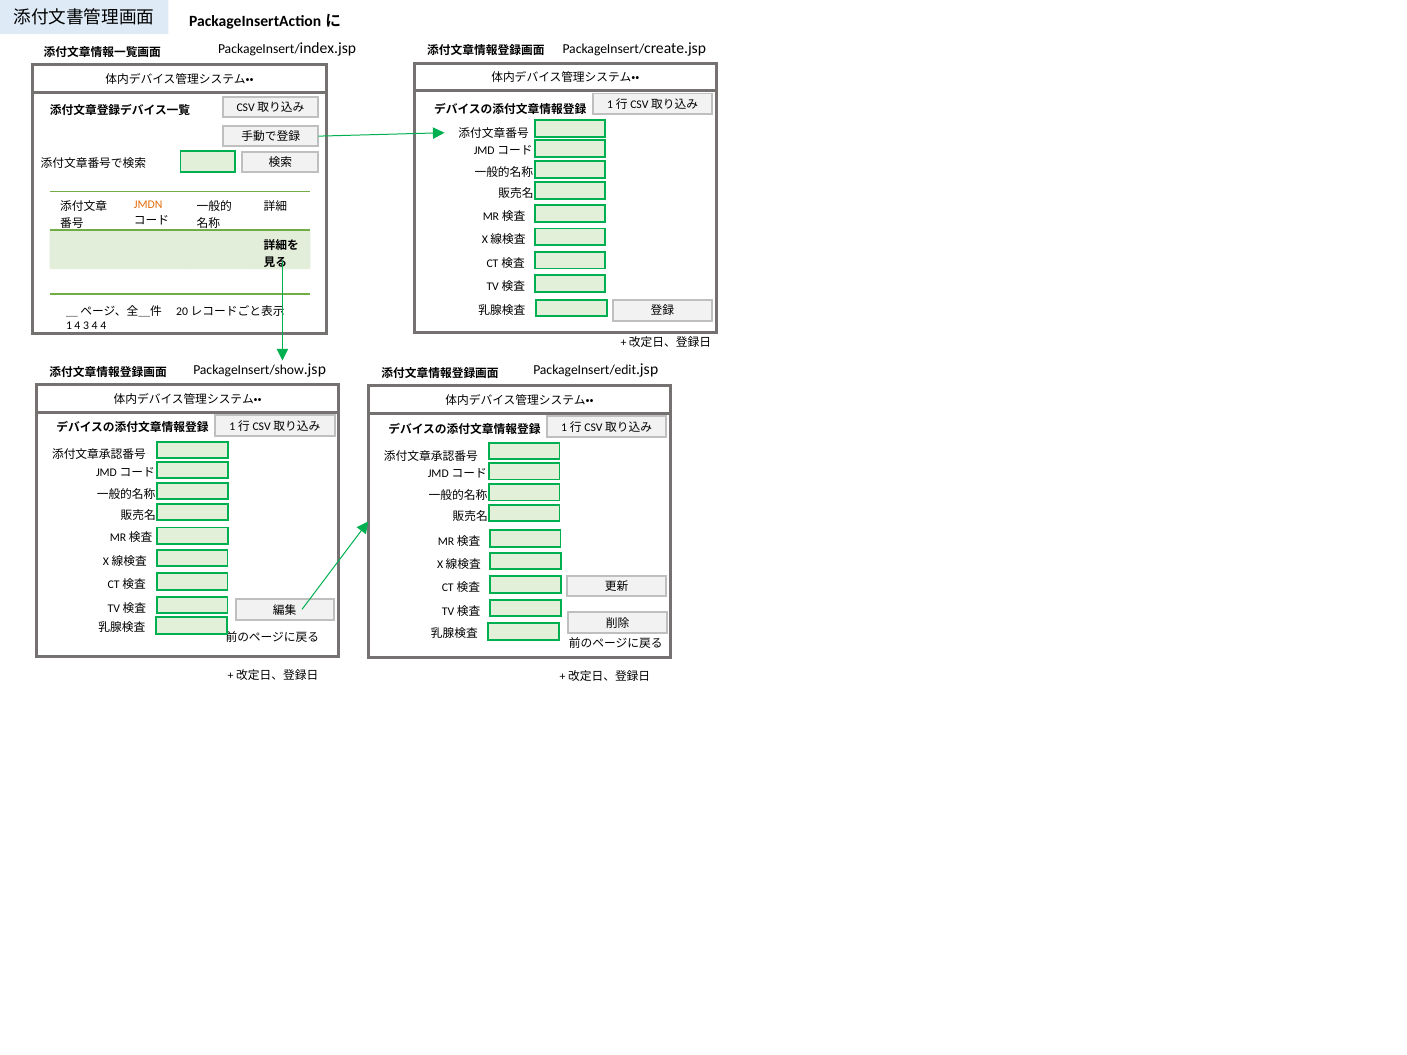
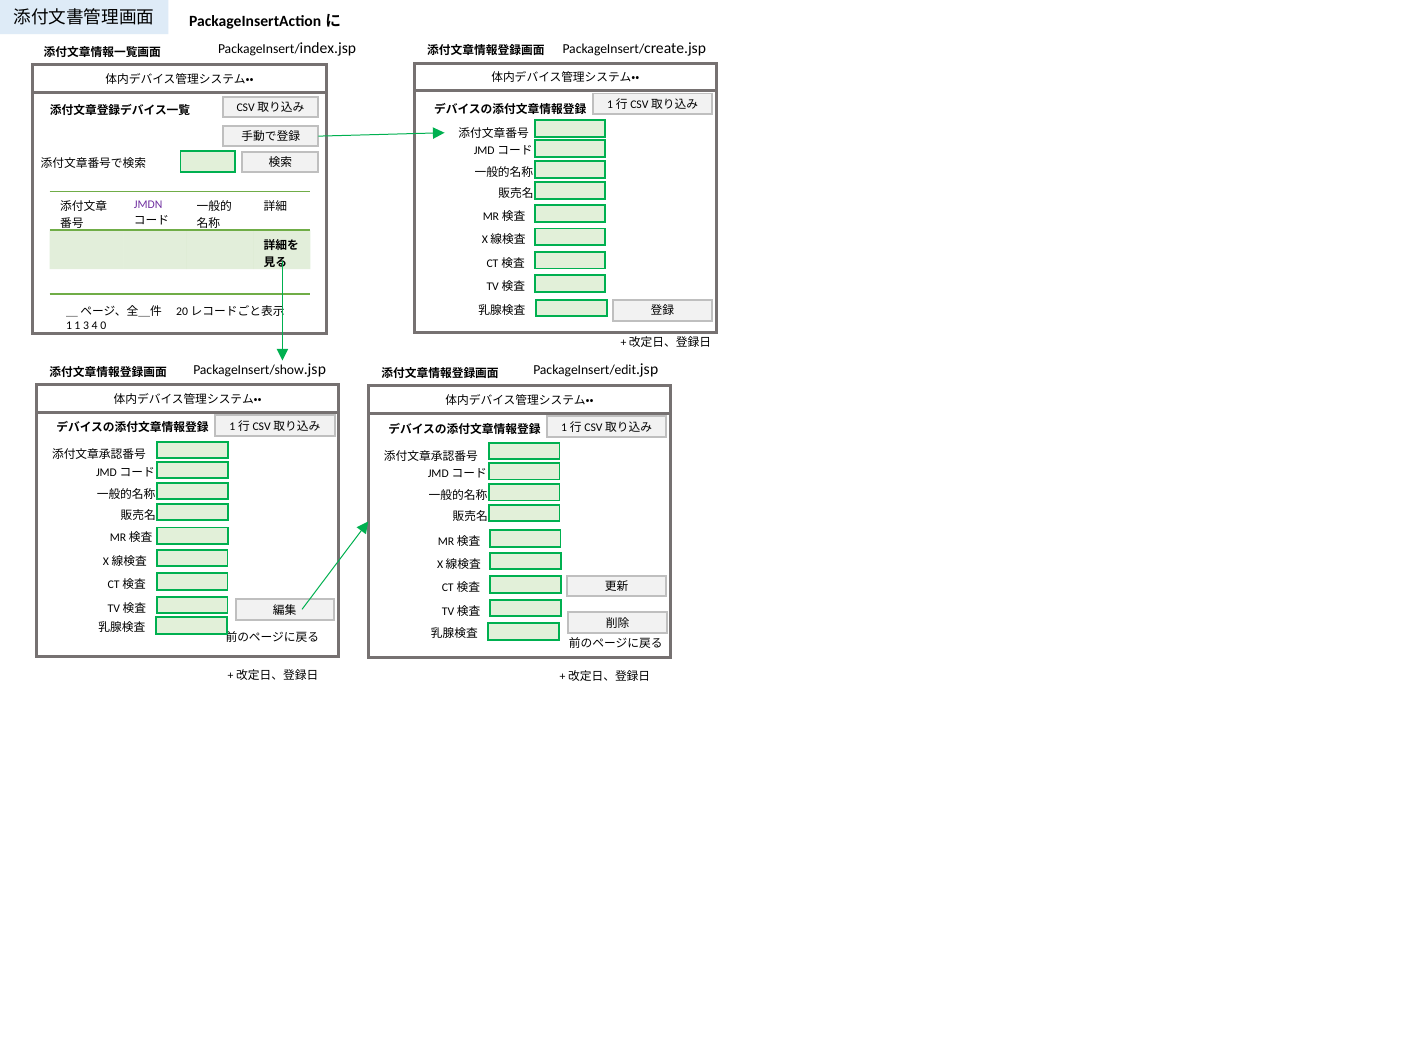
JMDN colour: orange -> purple (148, 204)
1 4: 4 -> 1 (77, 325)
4 4: 4 -> 0 (103, 325)
